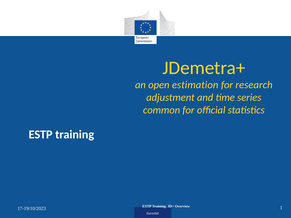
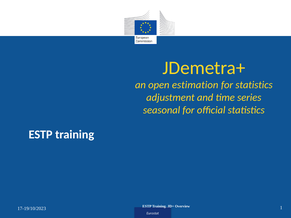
for research: research -> statistics (254, 85)
common: common -> seasonal (162, 110)
